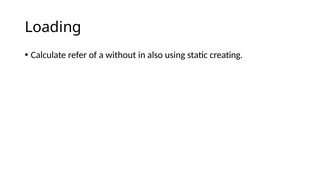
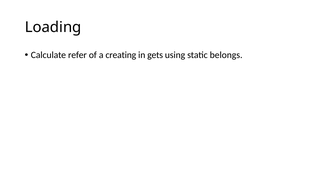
without: without -> creating (121, 55)
also: also -> gets (155, 55)
creating: creating -> belongs (226, 55)
